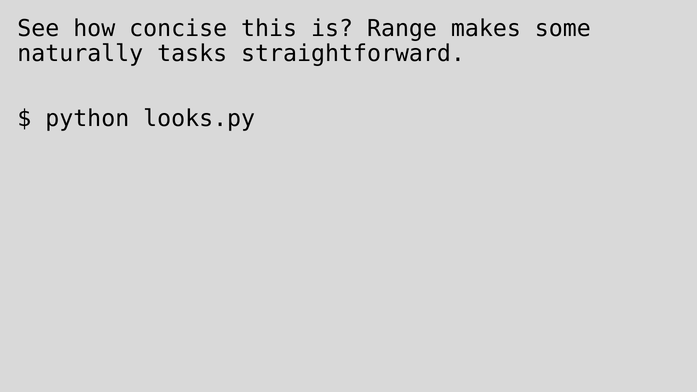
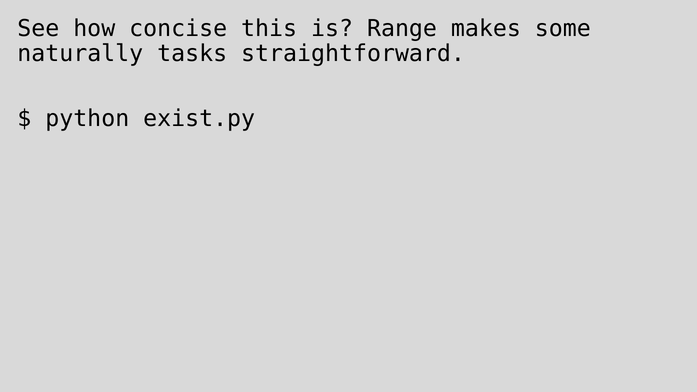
looks.py: looks.py -> exist.py (199, 119)
